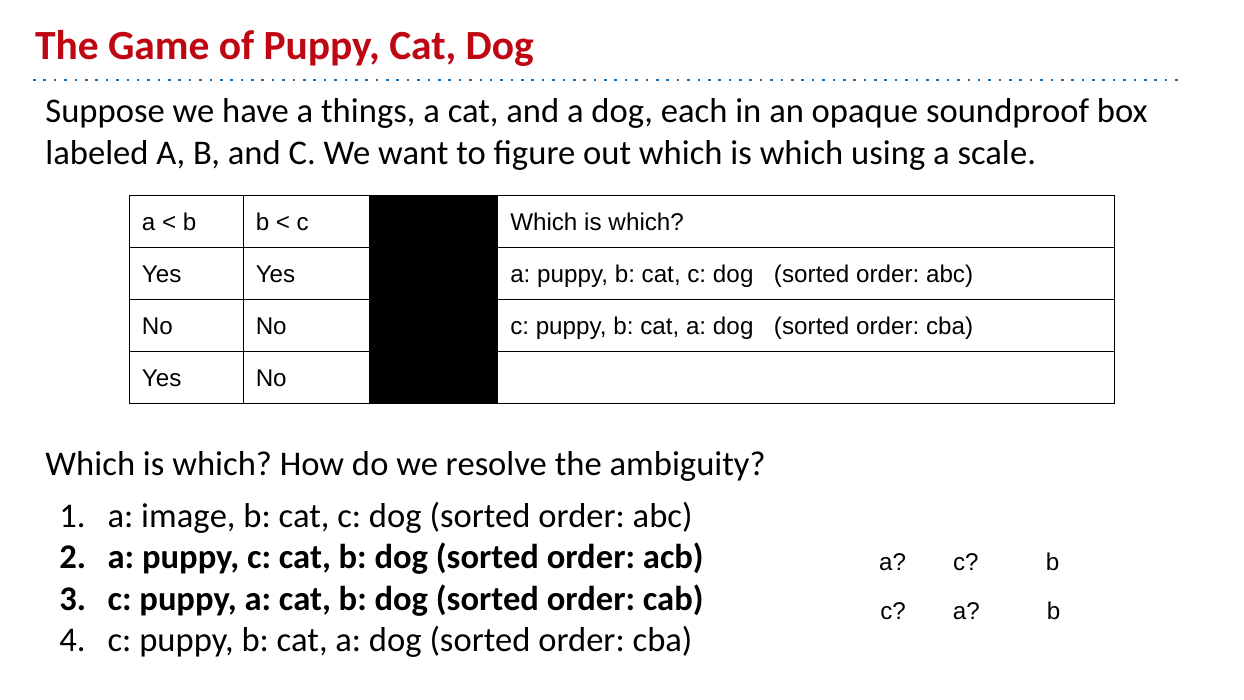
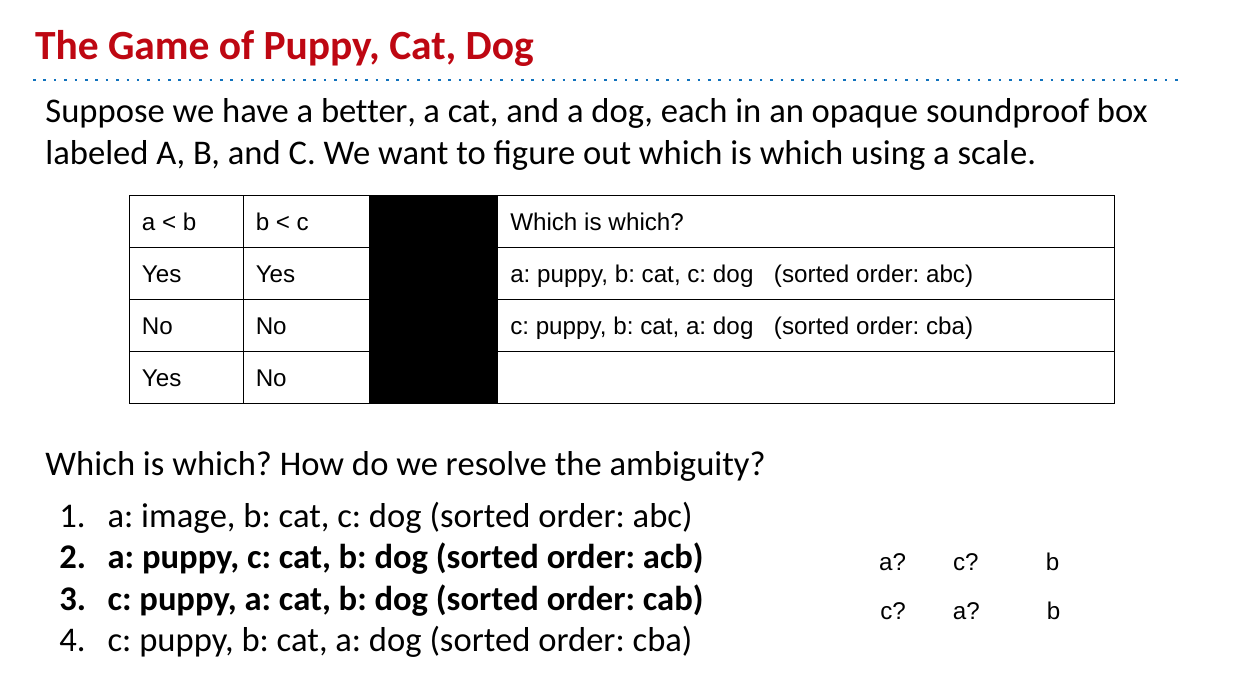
things: things -> better (368, 111)
